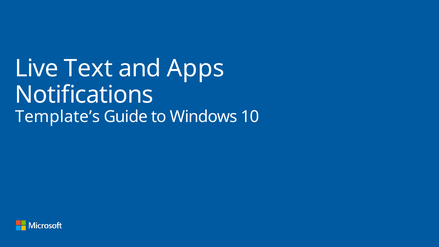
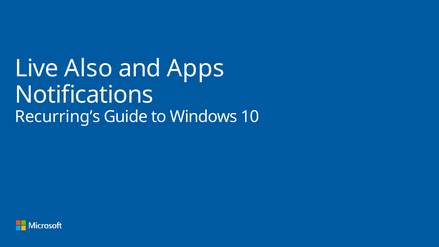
Text: Text -> Also (88, 69)
Template’s: Template’s -> Recurring’s (58, 117)
